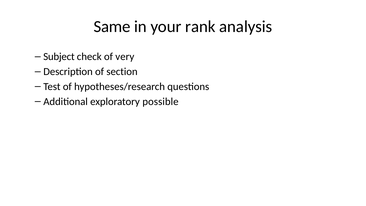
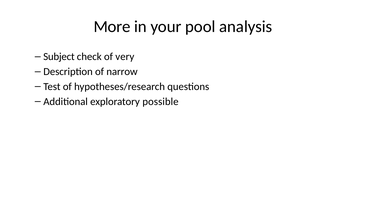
Same: Same -> More (112, 27)
rank: rank -> pool (200, 27)
section: section -> narrow (122, 72)
